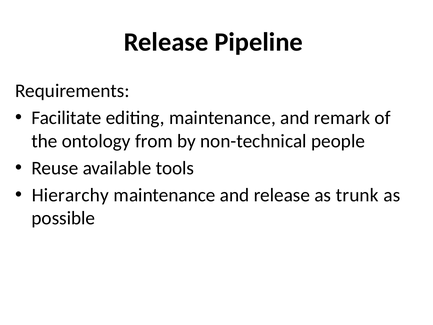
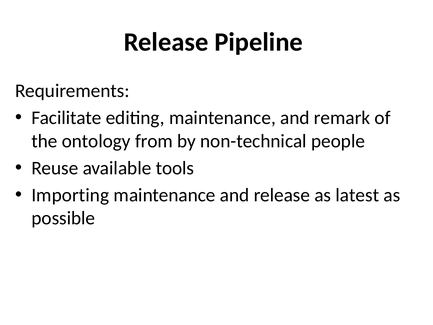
Hierarchy: Hierarchy -> Importing (70, 195)
trunk: trunk -> latest (357, 195)
